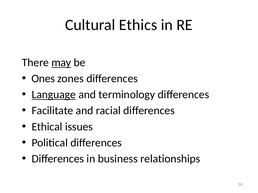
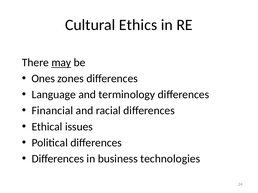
Language underline: present -> none (54, 95)
Facilitate: Facilitate -> Financial (52, 111)
relationships: relationships -> technologies (170, 159)
